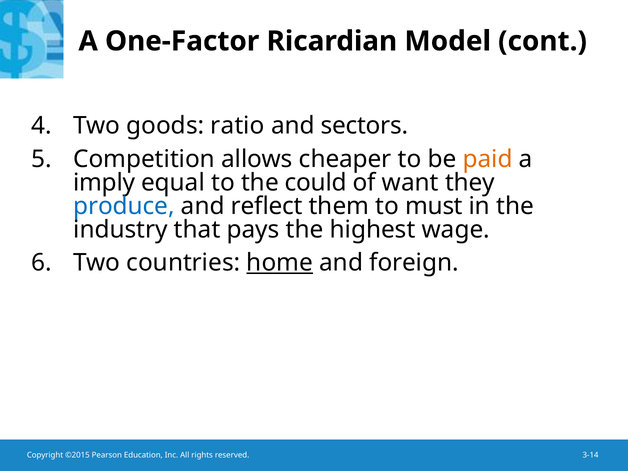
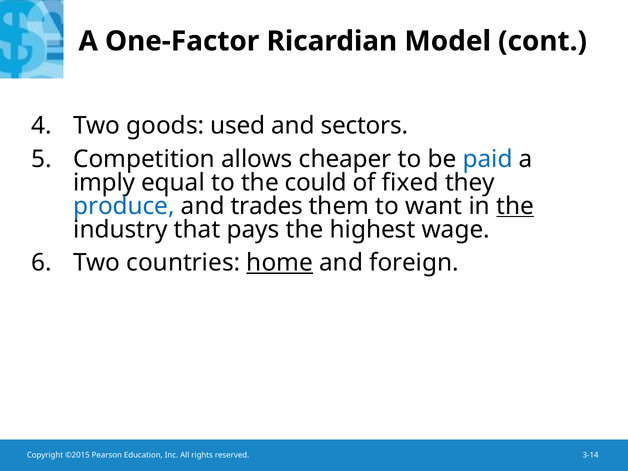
ratio: ratio -> used (238, 126)
paid colour: orange -> blue (488, 159)
want: want -> fixed (410, 183)
reflect: reflect -> trades (267, 206)
must: must -> want (434, 206)
the underline: none -> present (515, 206)
